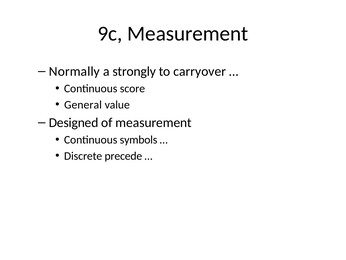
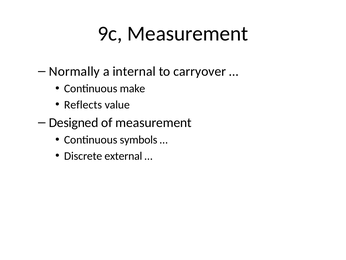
strongly: strongly -> internal (134, 71)
score: score -> make (132, 88)
General: General -> Reflects (83, 105)
precede: precede -> external (123, 156)
